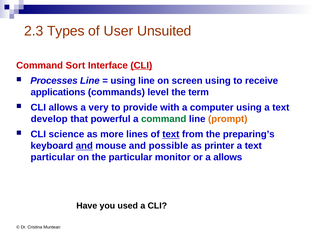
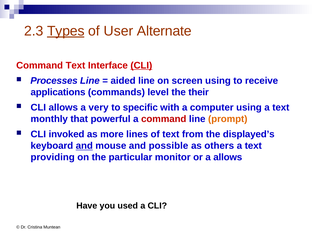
Types underline: none -> present (66, 31)
Unsuited: Unsuited -> Alternate (164, 31)
Command Sort: Sort -> Text (75, 66)
using: using -> aided (123, 81)
term: term -> their (199, 92)
provide: provide -> specific (140, 108)
develop: develop -> monthly (49, 119)
command colour: green -> red (164, 119)
science: science -> invoked (67, 135)
text underline: present -> none (171, 135)
preparing’s: preparing’s -> displayed’s (249, 135)
printer: printer -> others (219, 146)
particular: particular -> providing (53, 158)
